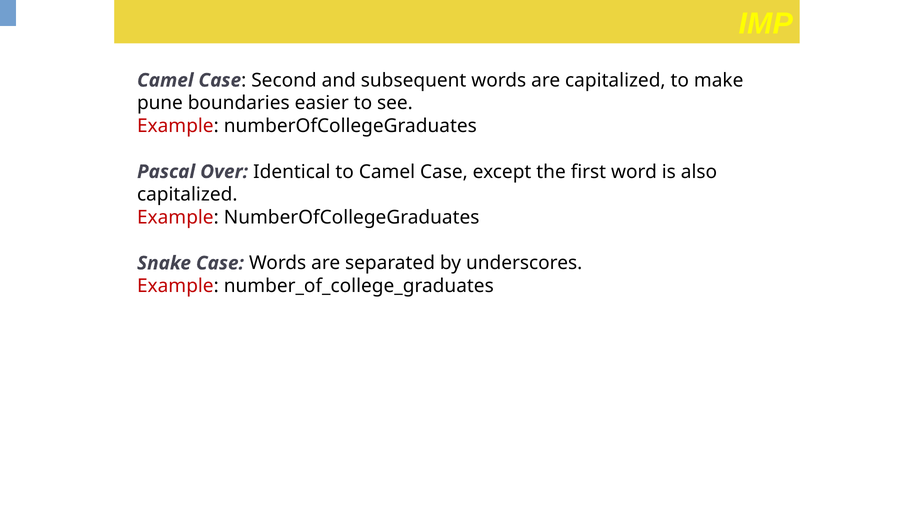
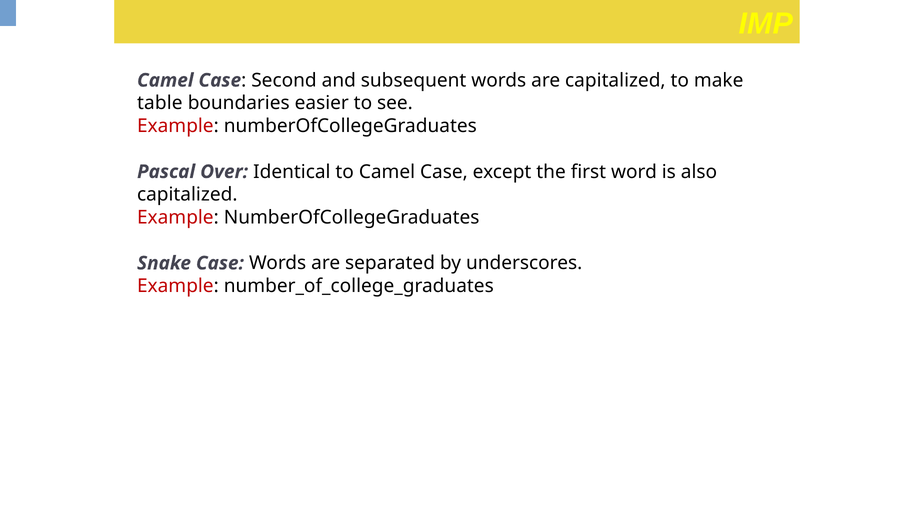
pune: pune -> table (160, 103)
